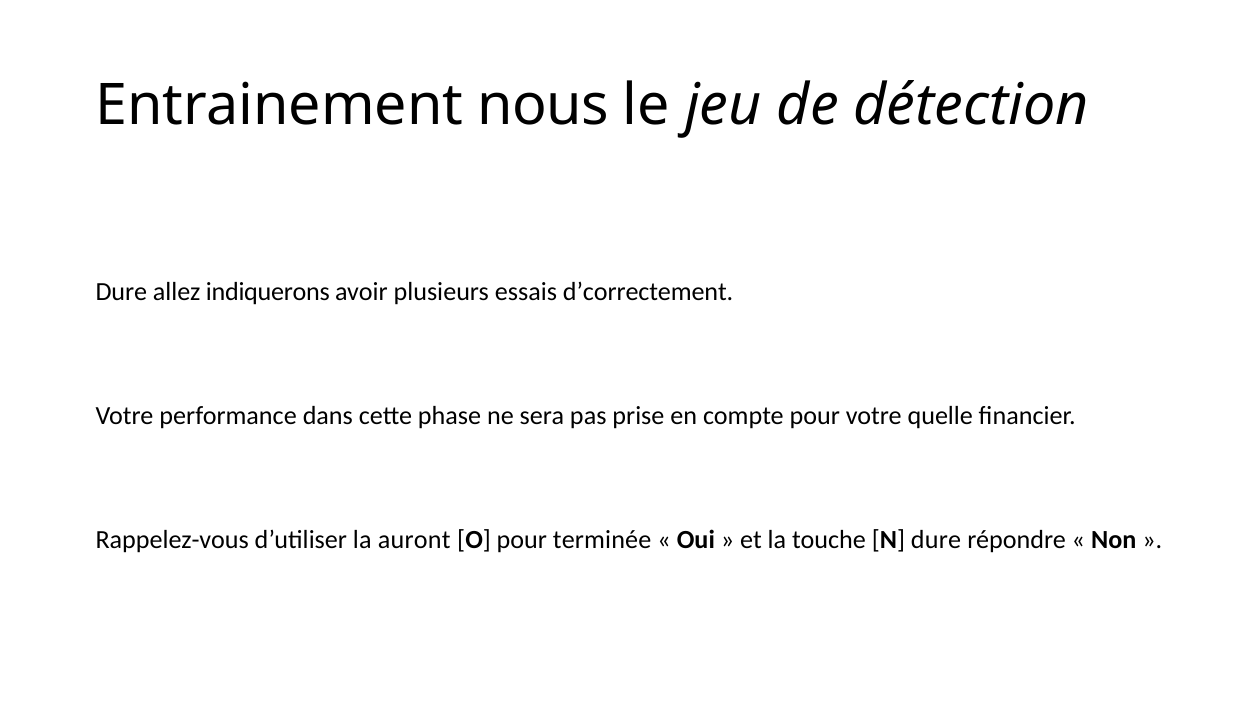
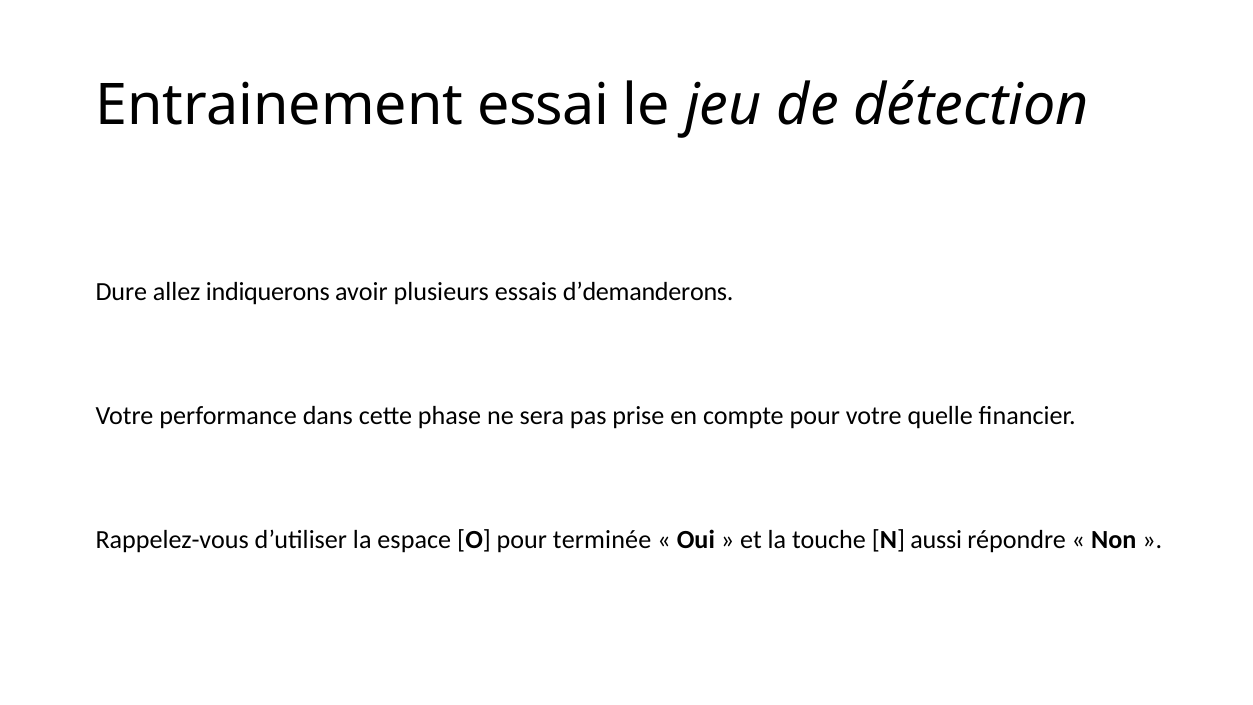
nous: nous -> essai (543, 105)
d’correctement: d’correctement -> d’demanderons (648, 292)
auront: auront -> espace (414, 539)
N dure: dure -> aussi (936, 539)
